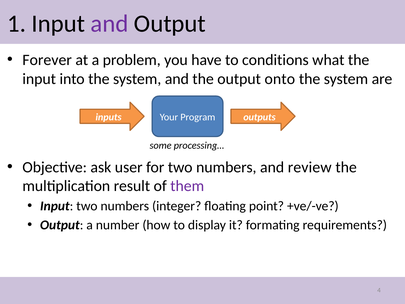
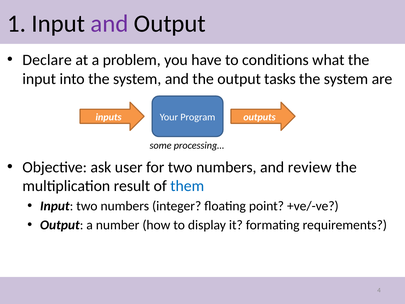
Forever: Forever -> Declare (47, 60)
onto: onto -> tasks (280, 79)
them colour: purple -> blue (187, 186)
